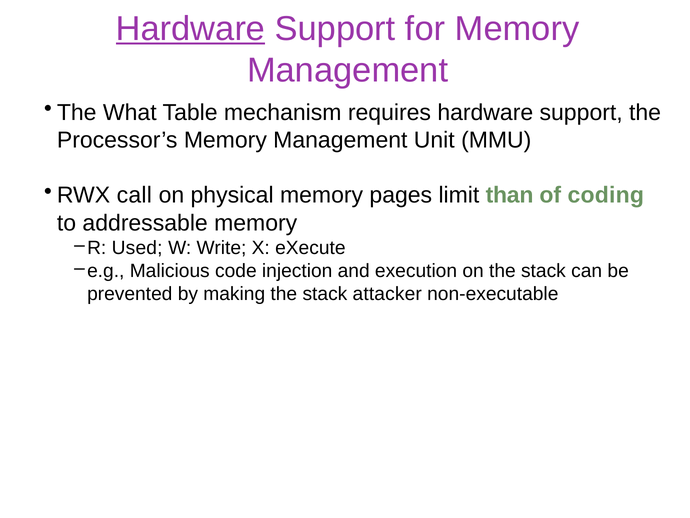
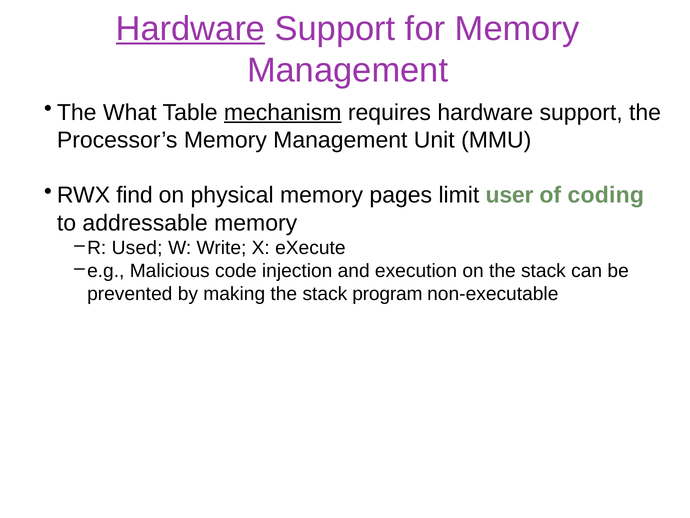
mechanism underline: none -> present (283, 112)
call: call -> find (134, 195)
than: than -> user (510, 195)
attacker: attacker -> program (387, 294)
